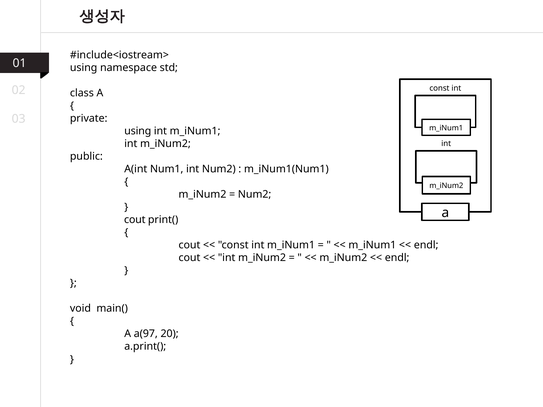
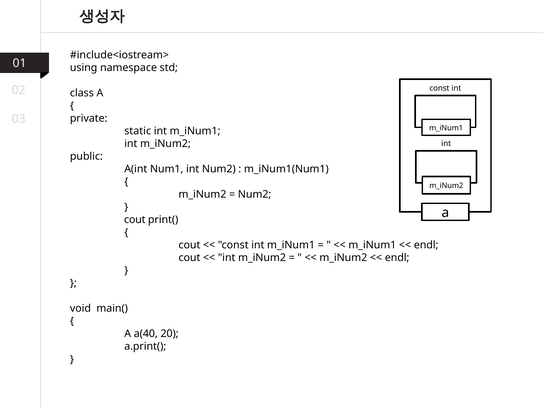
using: using -> static (138, 131)
a(97: a(97 -> a(40 (146, 334)
